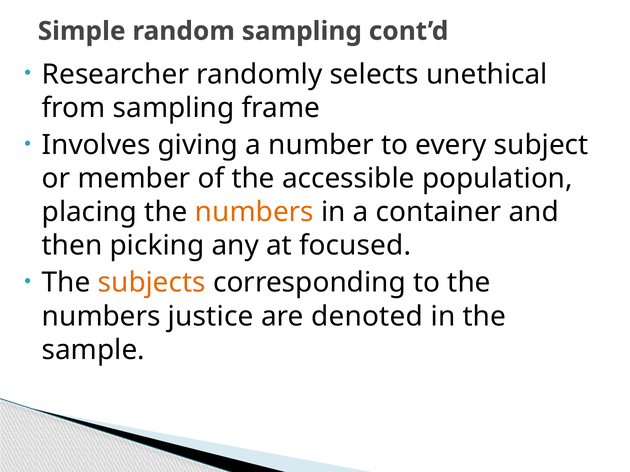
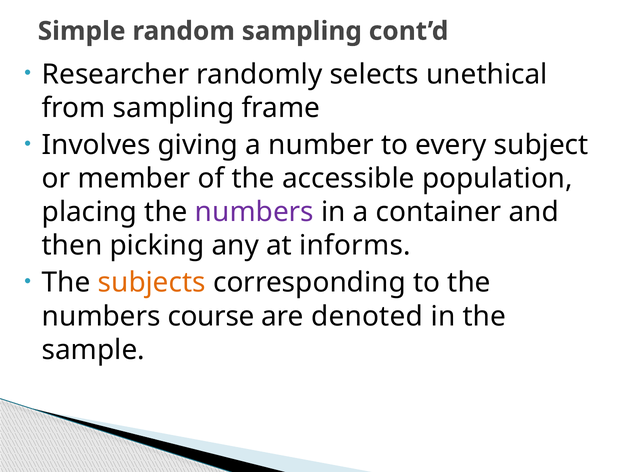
numbers colour: orange -> purple (254, 212)
focused: focused -> informs (355, 246)
justice: justice -> course (211, 317)
